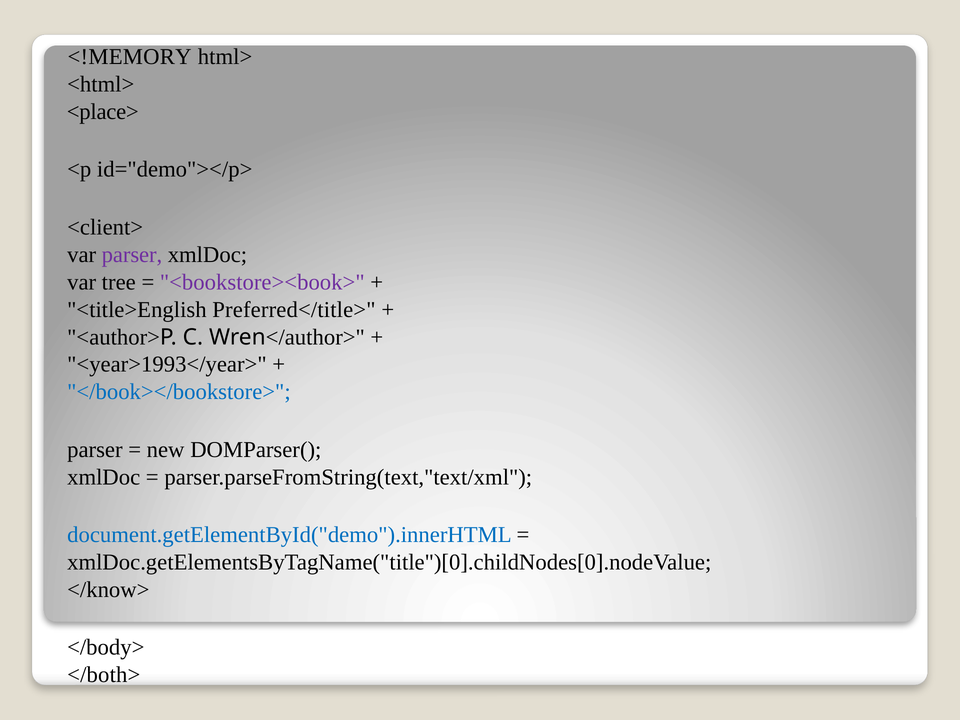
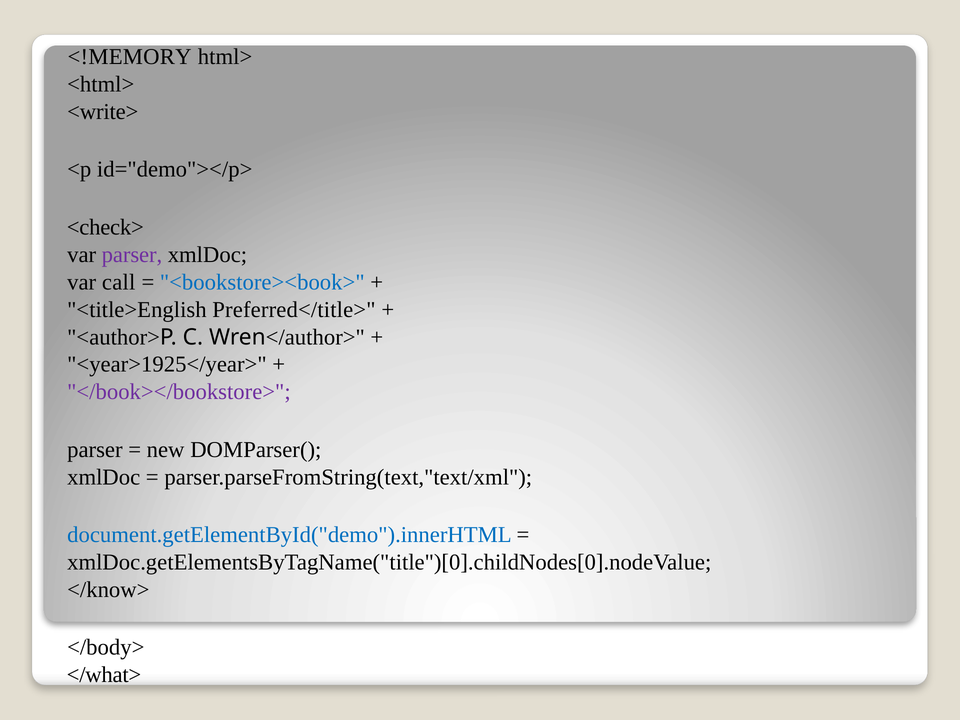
<place>: <place> -> <write> (103, 112)
<client>: <client> -> <check> (105, 227)
tree: tree -> call (119, 282)
<bookstore><book> colour: purple -> blue (262, 282)
<year>1993</year>: <year>1993</year> -> <year>1925</year> (167, 364)
</book></bookstore> colour: blue -> purple (179, 392)
</both>: </both> -> </what> (104, 675)
